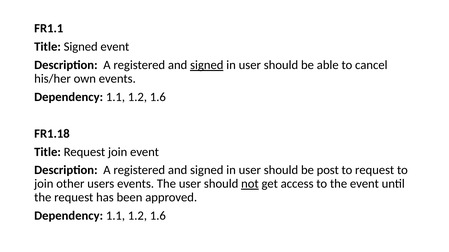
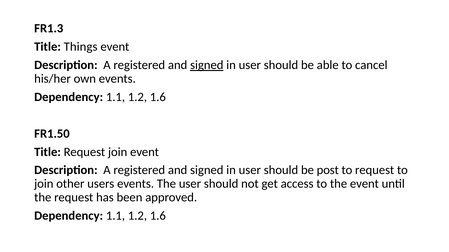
FR1.1: FR1.1 -> FR1.3 (49, 29)
Title Signed: Signed -> Things (81, 47)
FR1.18: FR1.18 -> FR1.50 (52, 134)
not underline: present -> none (250, 184)
